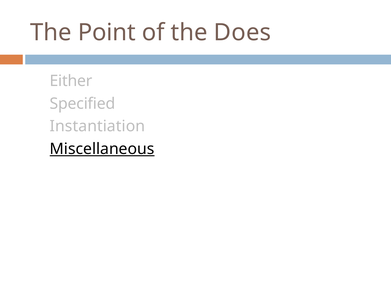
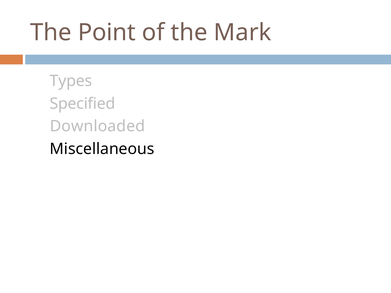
Does: Does -> Mark (243, 33)
Either: Either -> Types (71, 81)
Instantiation: Instantiation -> Downloaded (97, 126)
Miscellaneous underline: present -> none (102, 149)
